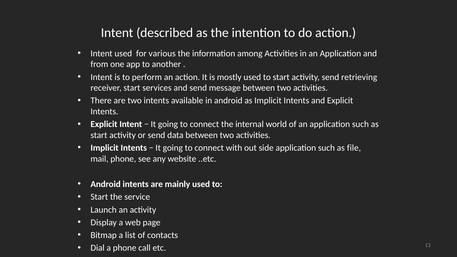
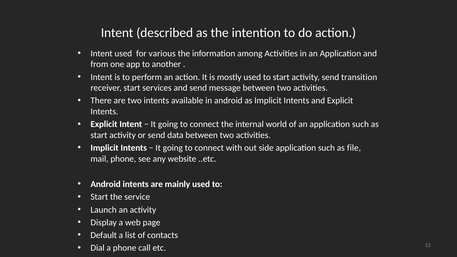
retrieving: retrieving -> transition (359, 77)
Bitmap: Bitmap -> Default (104, 235)
